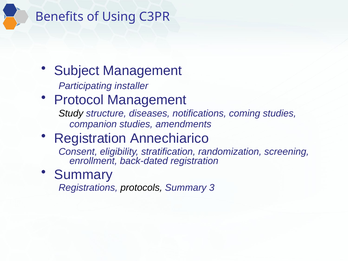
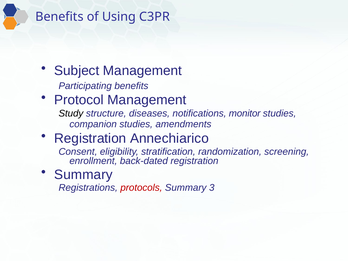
Participating installer: installer -> benefits (131, 86)
coming: coming -> monitor (245, 113)
protocols colour: black -> red (141, 188)
